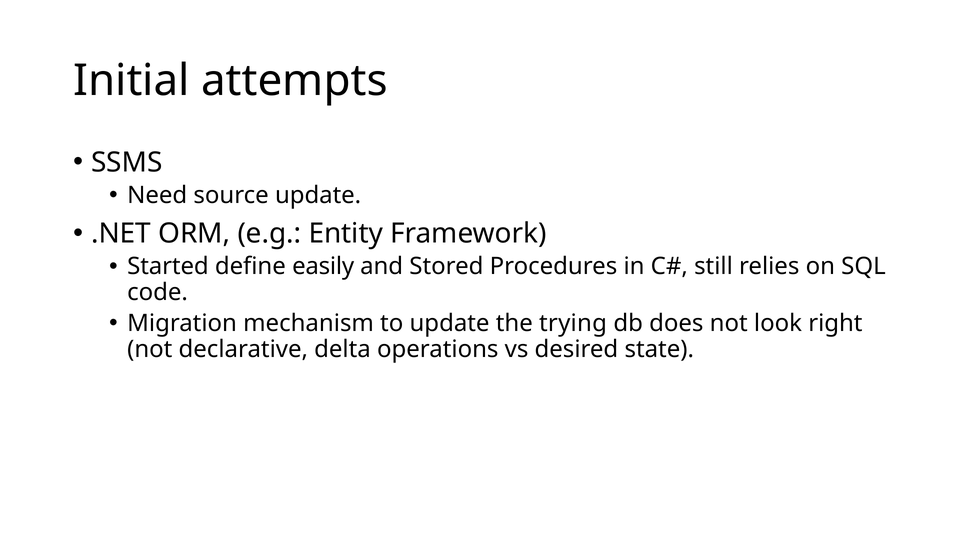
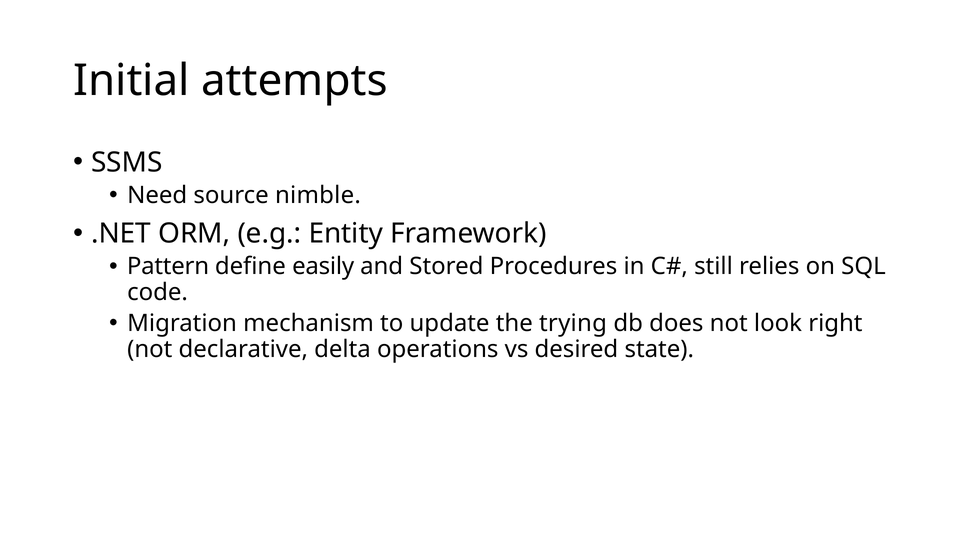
source update: update -> nimble (318, 195)
Started: Started -> Pattern (168, 267)
